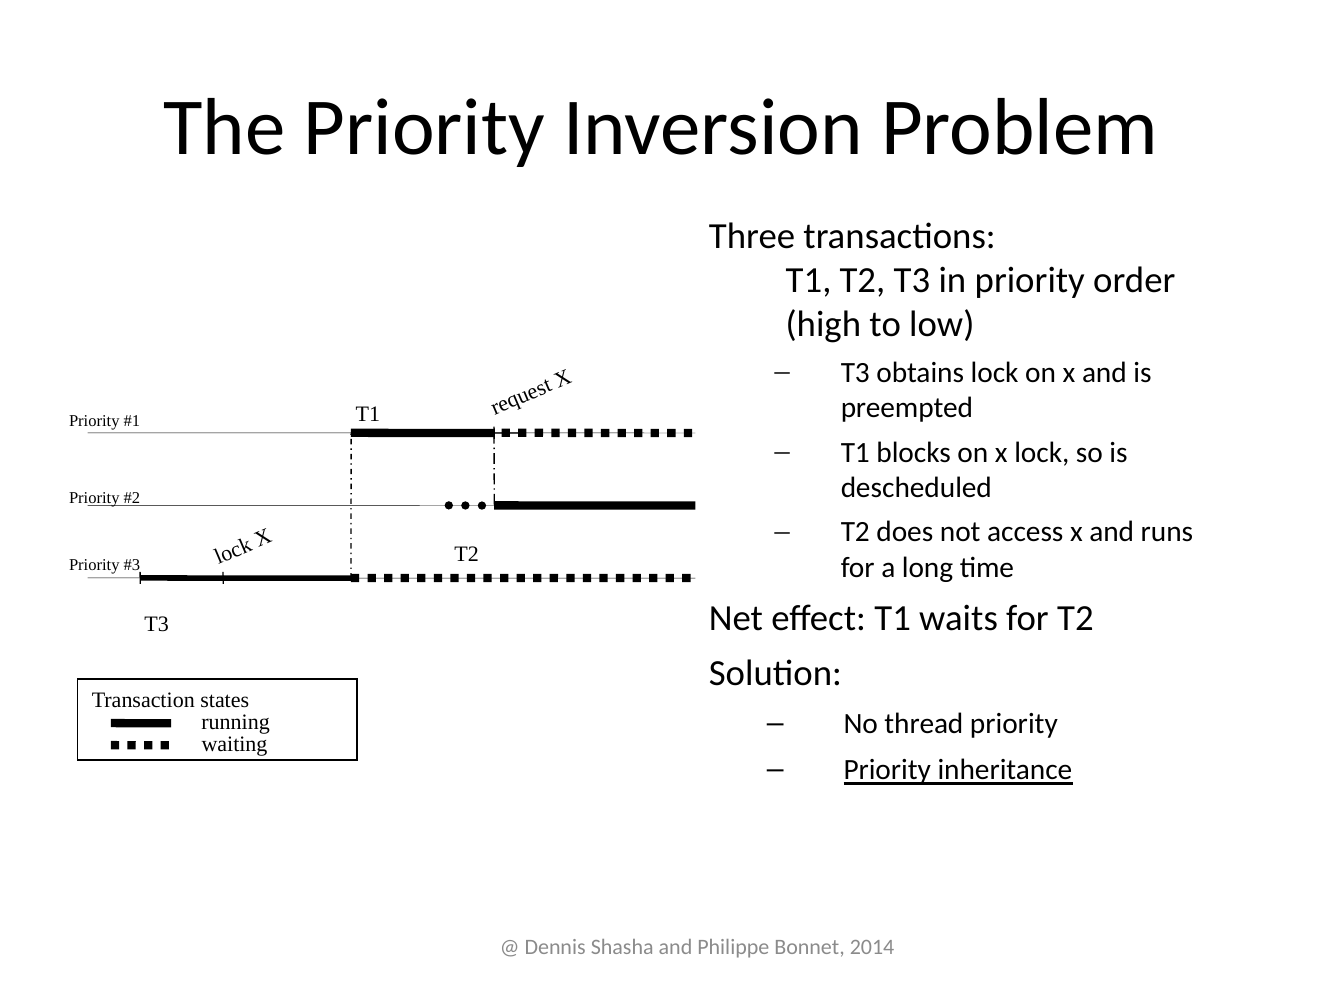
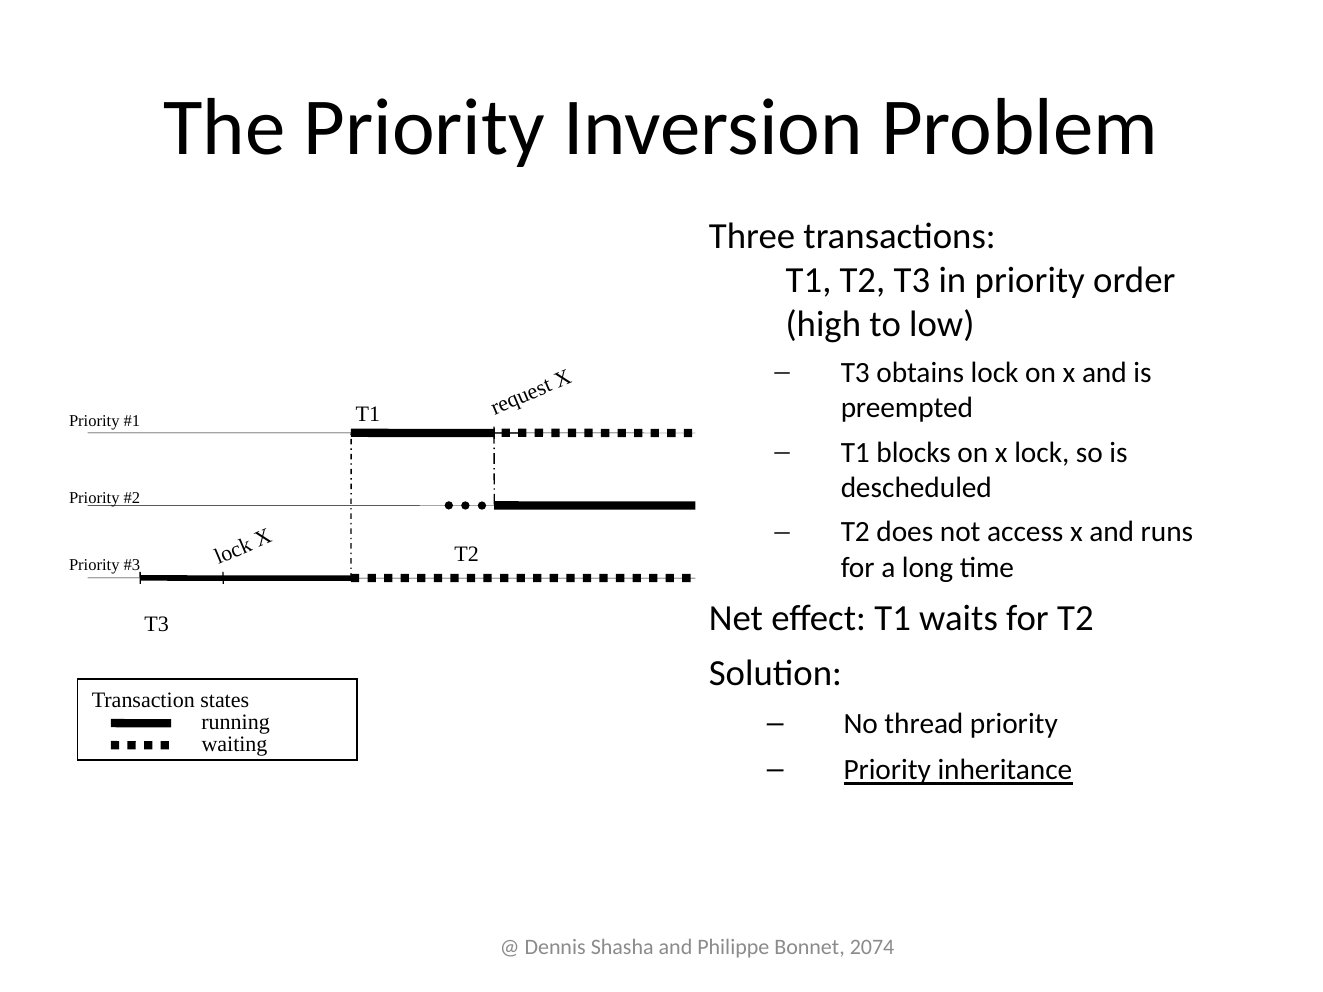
2014: 2014 -> 2074 (872, 947)
